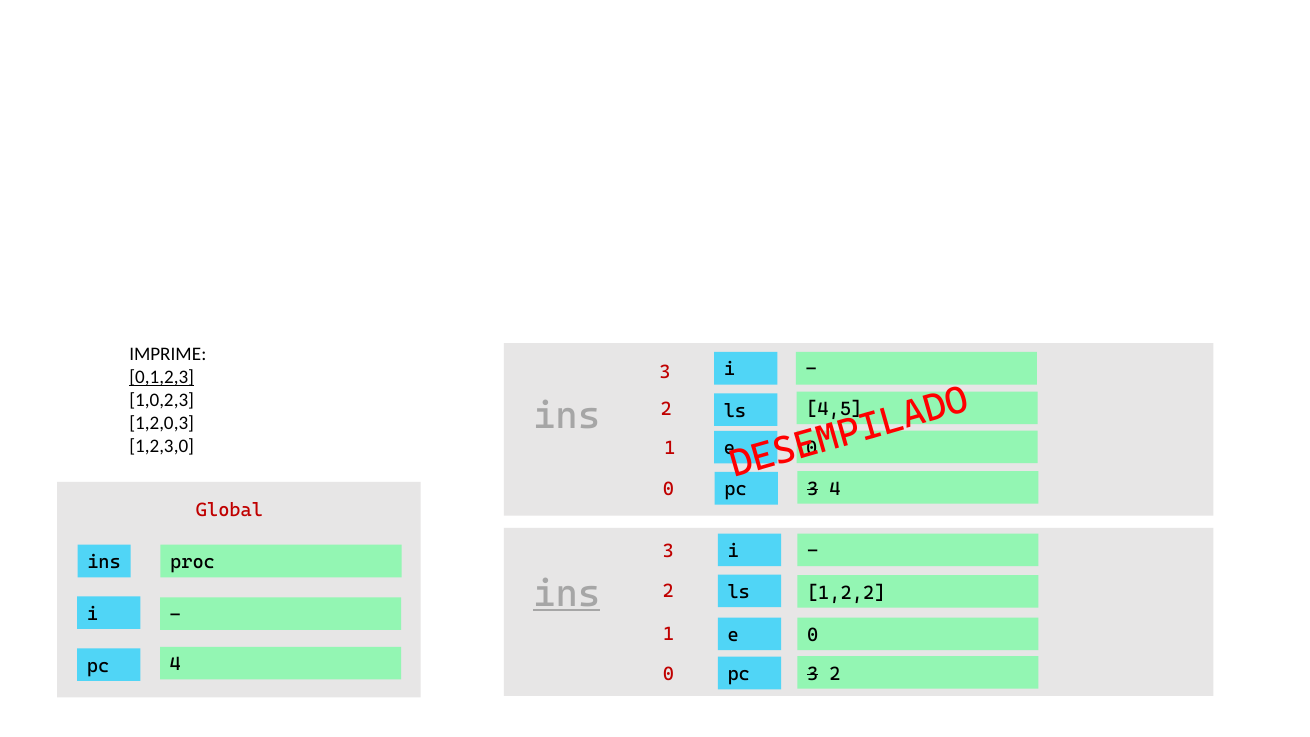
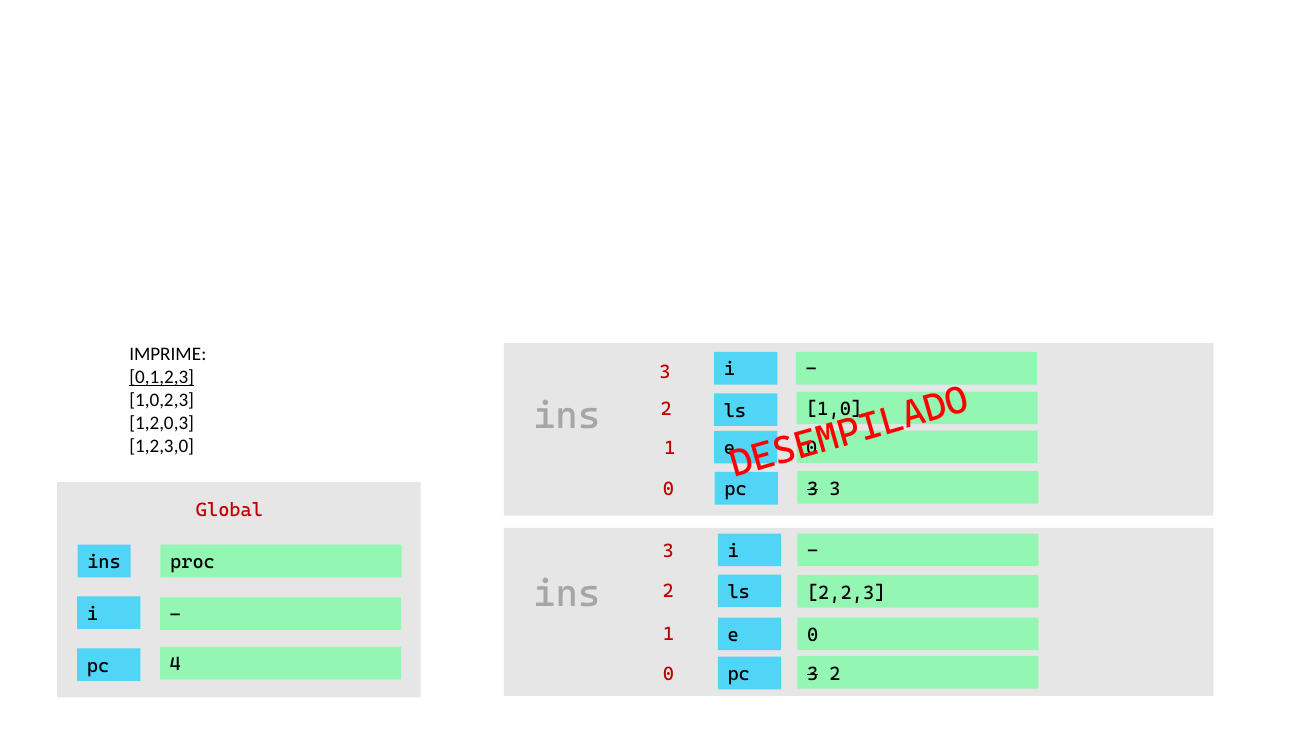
4,5: 4,5 -> 1,0 (834, 409)
3 4: 4 -> 3 (835, 489)
ins underline: present -> none (567, 593)
1,2,2: 1,2,2 -> 2,2,3 (846, 593)
